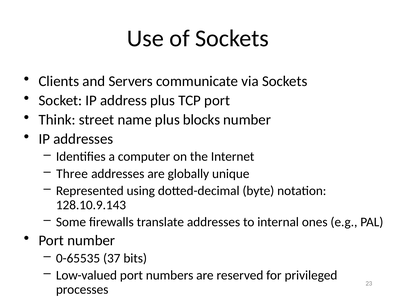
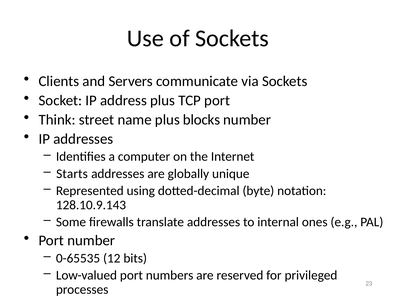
Three: Three -> Starts (72, 174)
37: 37 -> 12 (112, 258)
